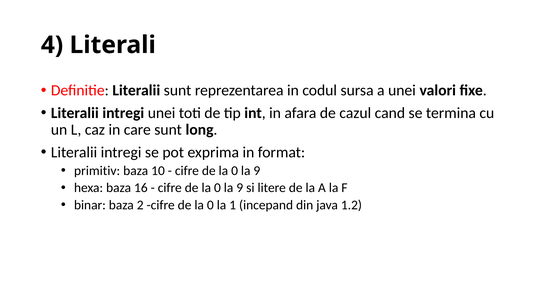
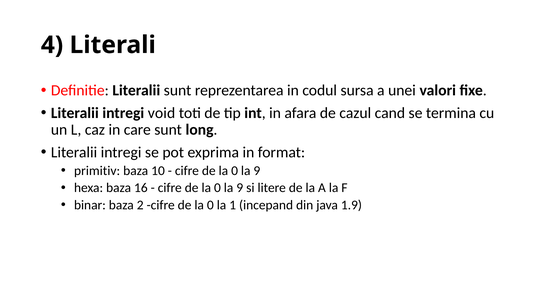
intregi unei: unei -> void (162, 113)
1.2: 1.2 -> 1.9 (351, 205)
